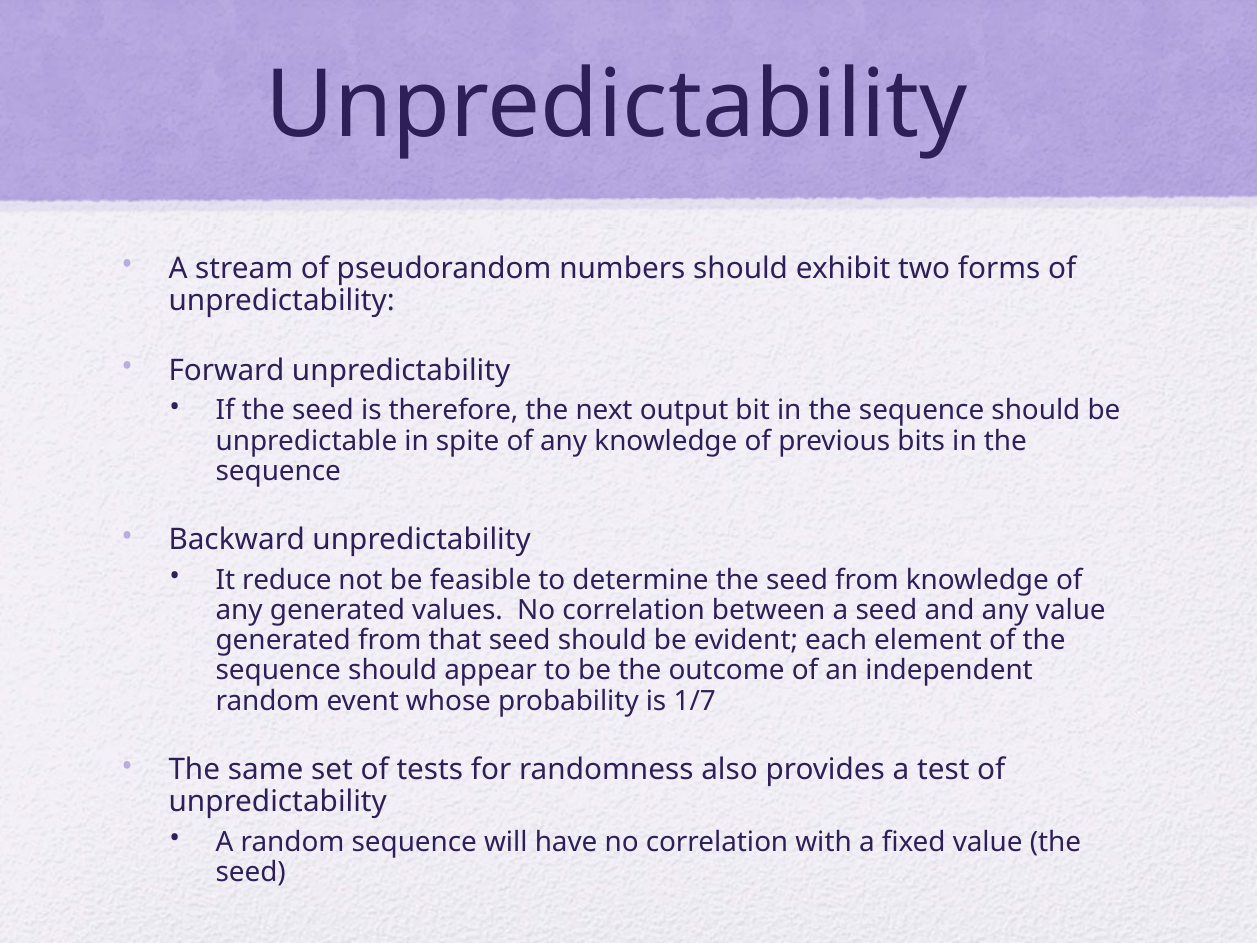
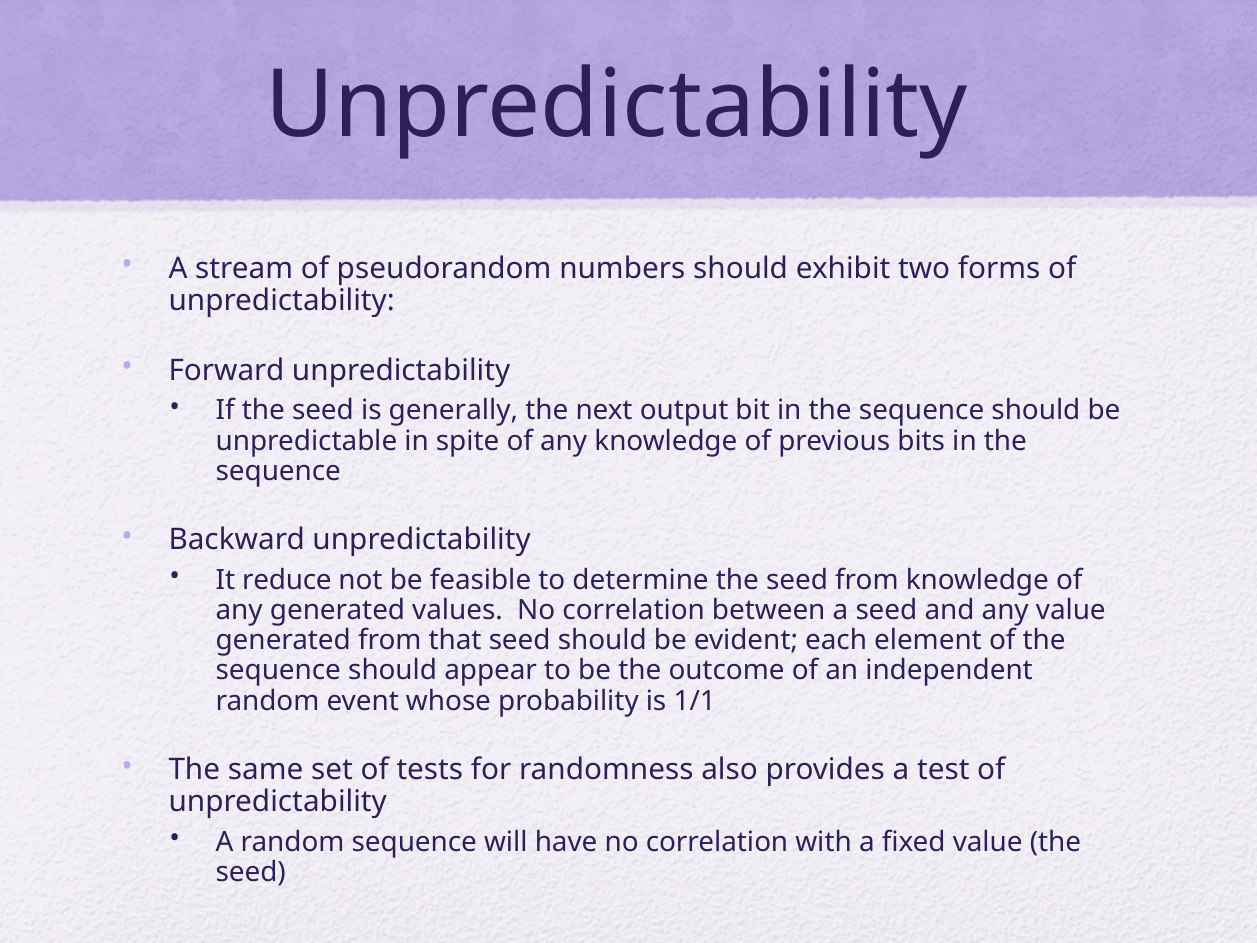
therefore: therefore -> generally (453, 411)
1/7: 1/7 -> 1/1 (695, 701)
